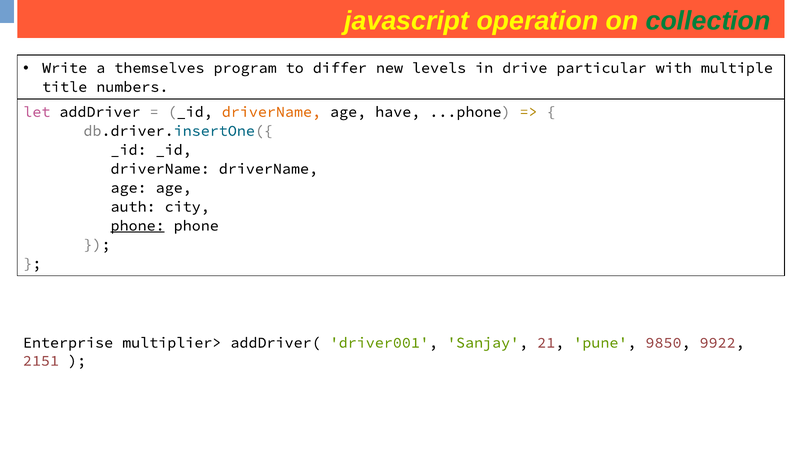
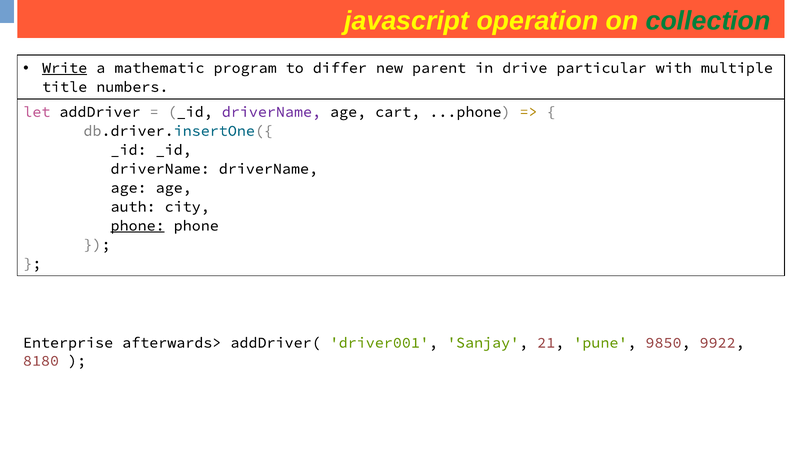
Write underline: none -> present (65, 68)
themselves: themselves -> mathematic (159, 68)
levels: levels -> parent (439, 68)
driverName colour: orange -> purple (271, 112)
have: have -> cart (398, 112)
multiplier>: multiplier> -> afterwards> (172, 343)
2151: 2151 -> 8180 (41, 361)
